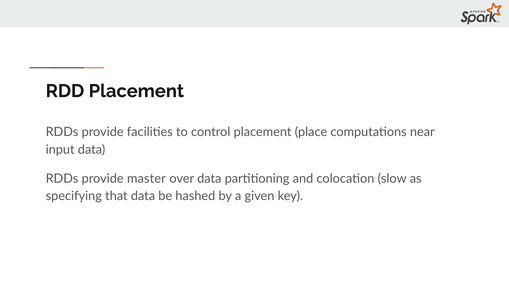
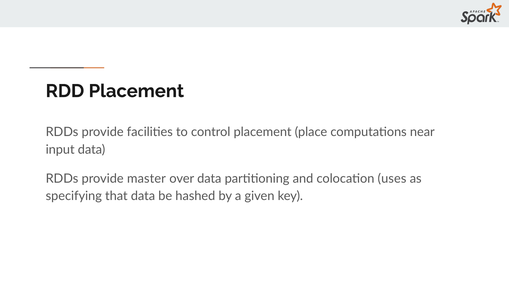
slow: slow -> uses (392, 178)
